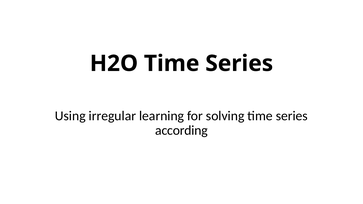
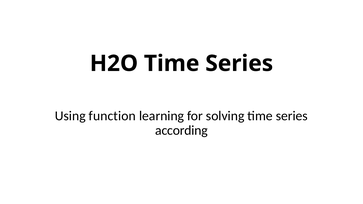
irregular: irregular -> function (112, 116)
